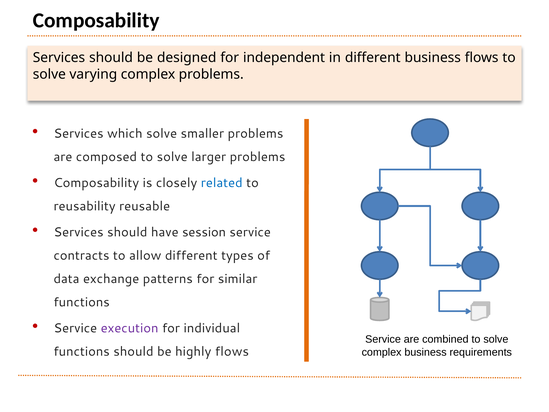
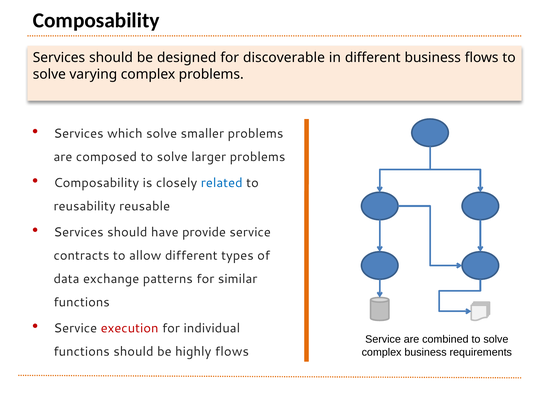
independent: independent -> discoverable (284, 58)
session: session -> provide (204, 232)
execution colour: purple -> red (130, 328)
